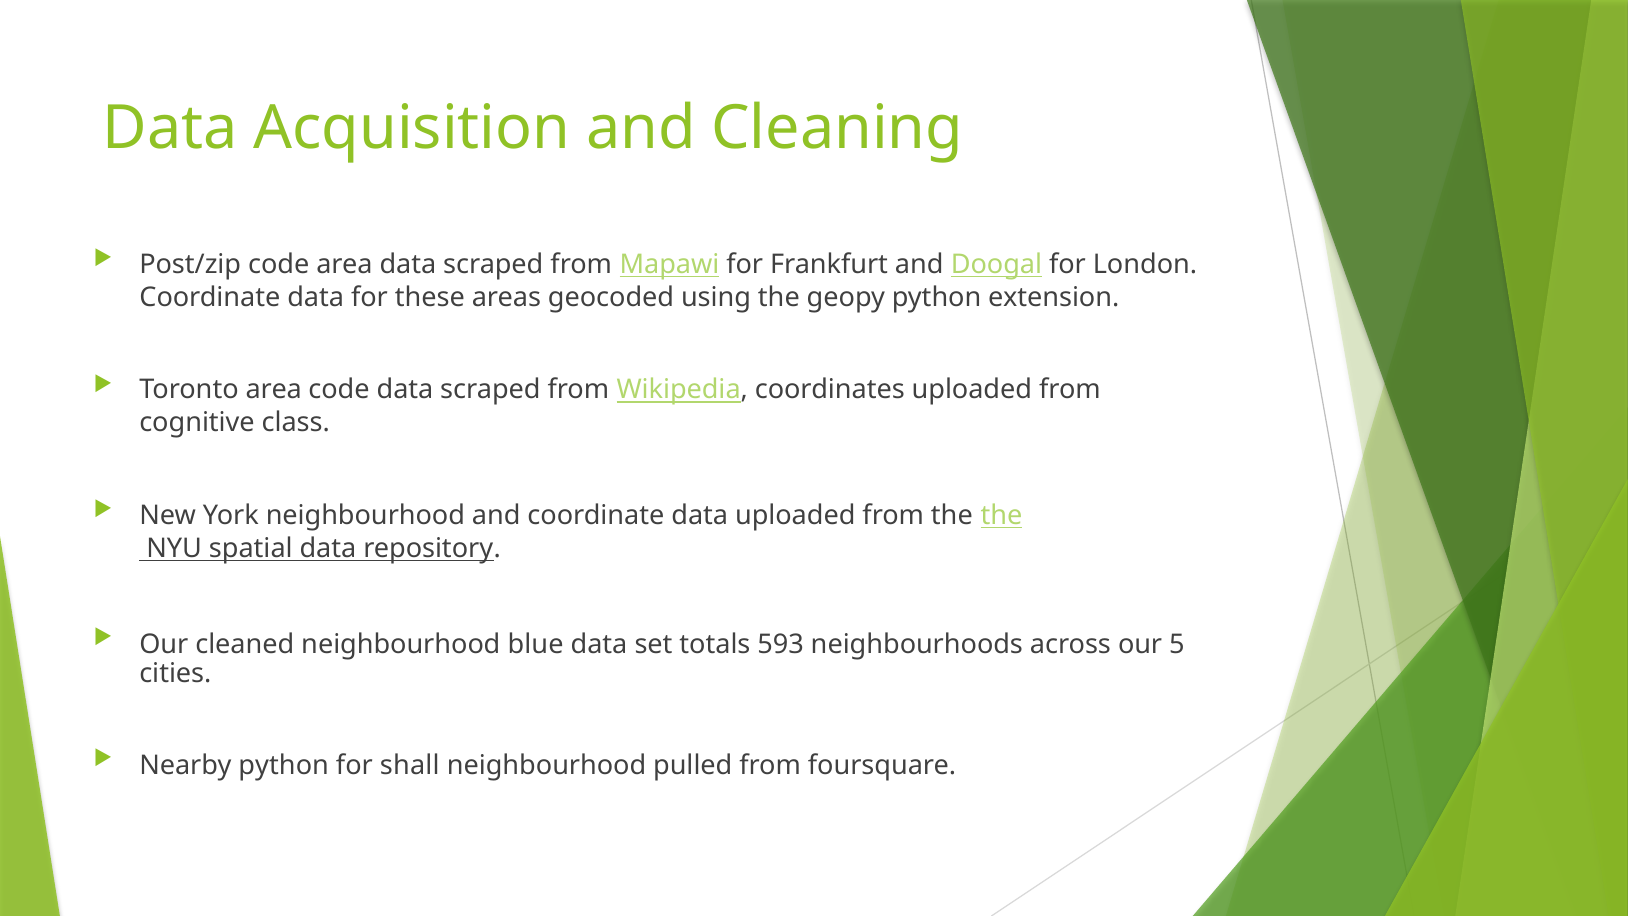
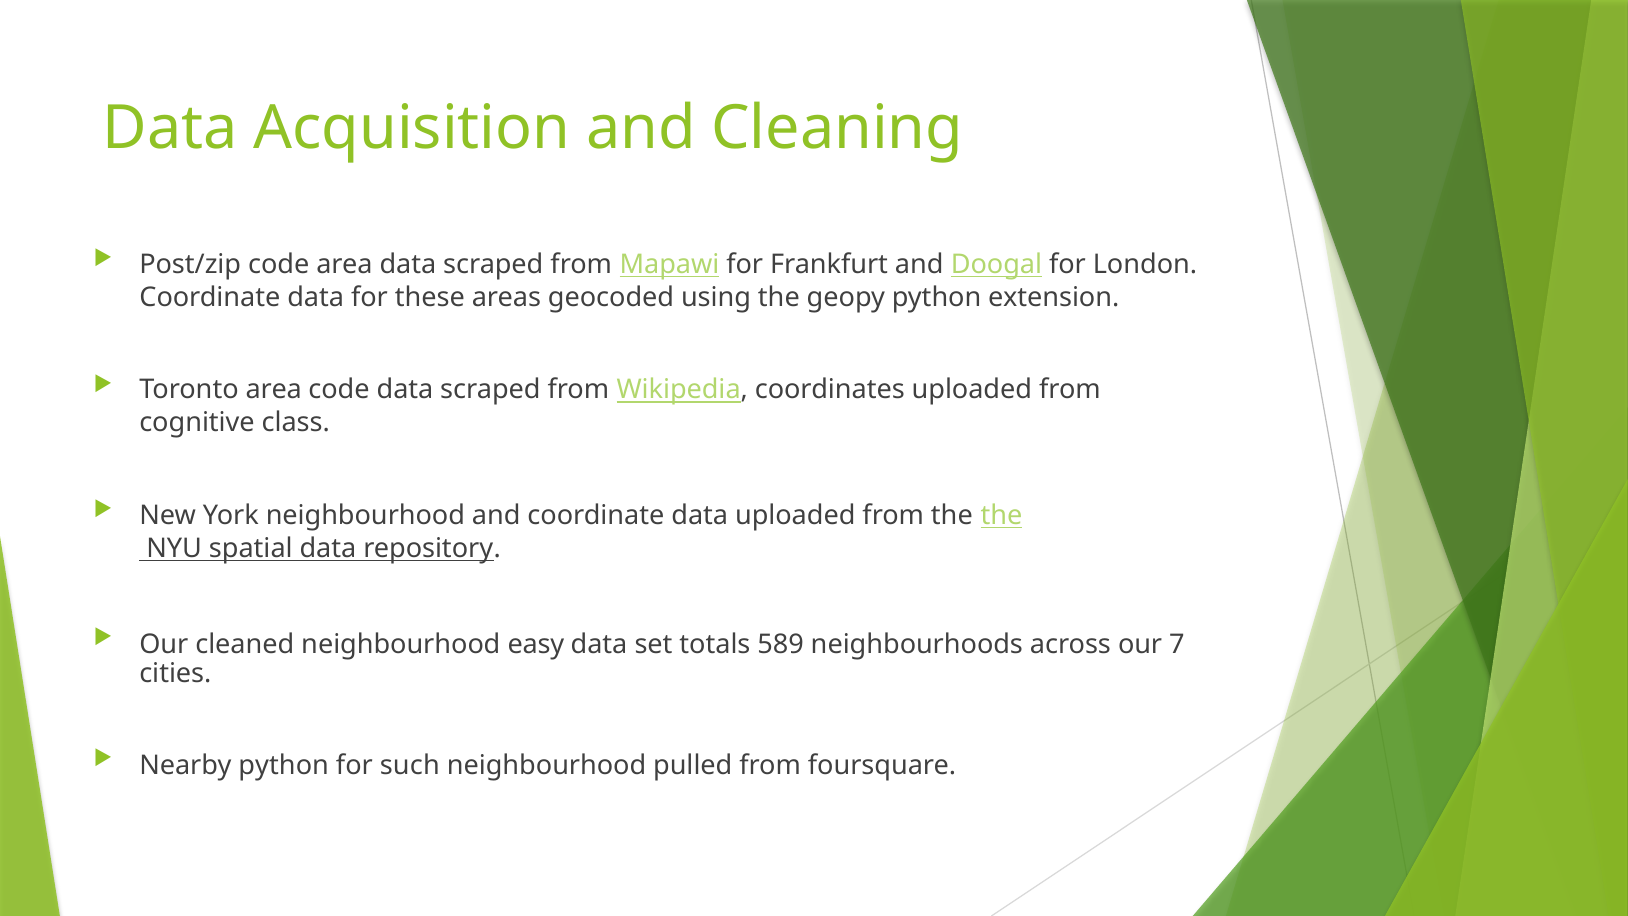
blue: blue -> easy (536, 644)
593: 593 -> 589 (781, 644)
5: 5 -> 7 (1177, 644)
shall: shall -> such (410, 766)
